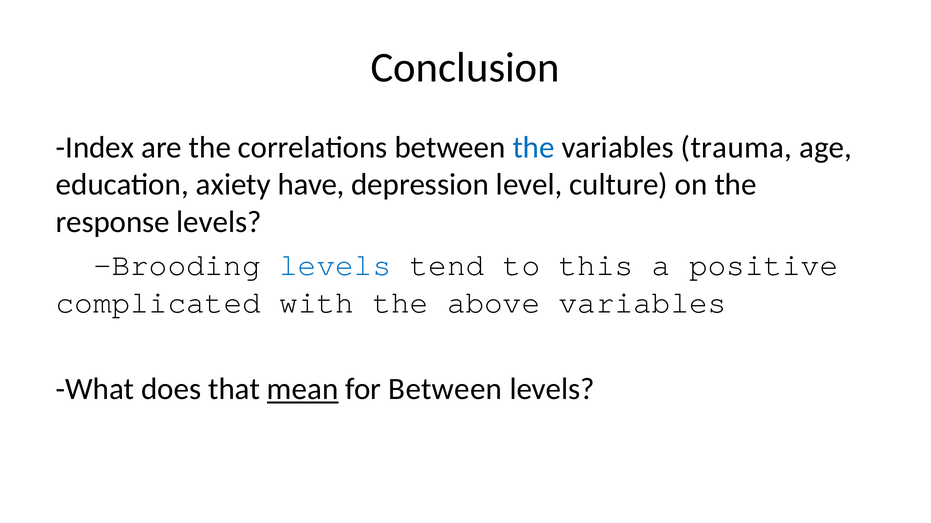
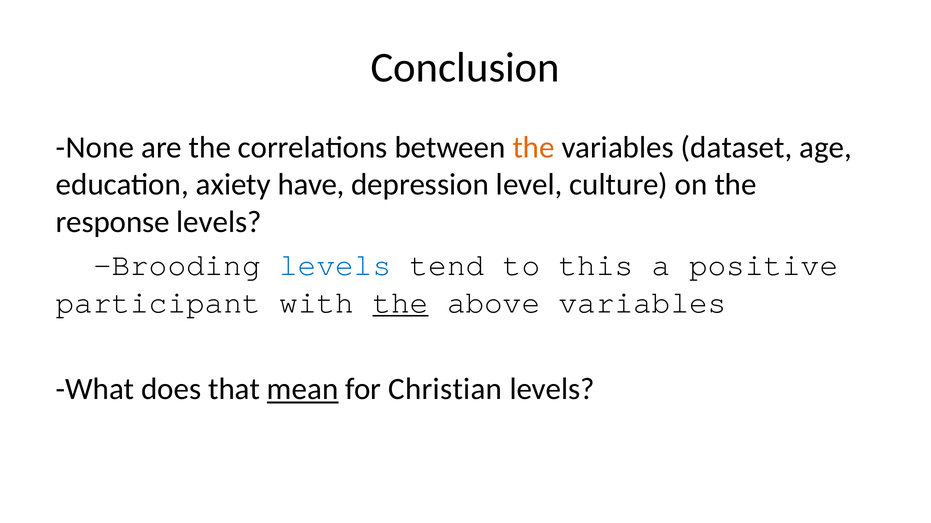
Index: Index -> None (95, 148)
the colour: blue -> orange (534, 148)
trauma: trauma -> dataset (737, 148)
complicated: complicated -> participant (158, 303)
the underline: none -> present (400, 303)
for Between: Between -> Christian (445, 390)
